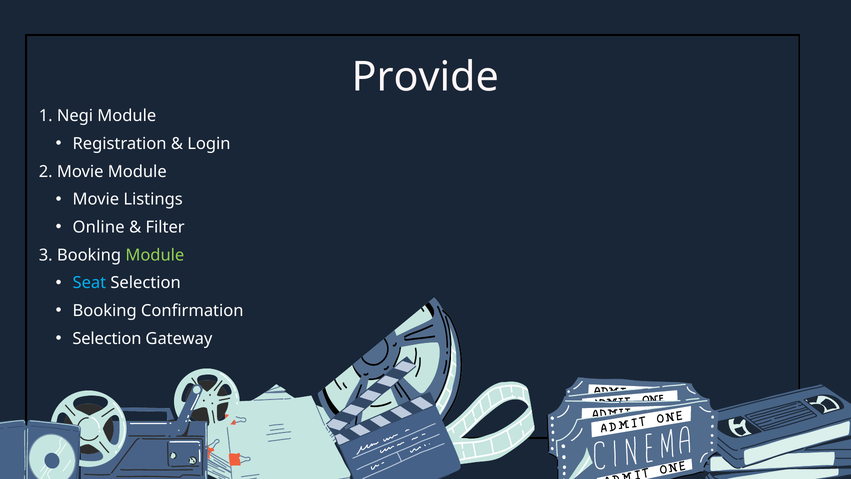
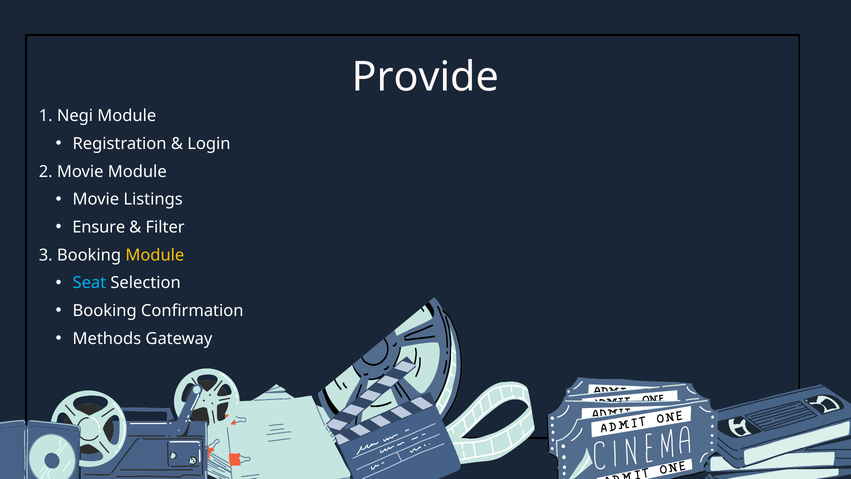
Online: Online -> Ensure (99, 227)
Module colour: light green -> yellow (155, 255)
Selection: Selection -> Methods (107, 338)
